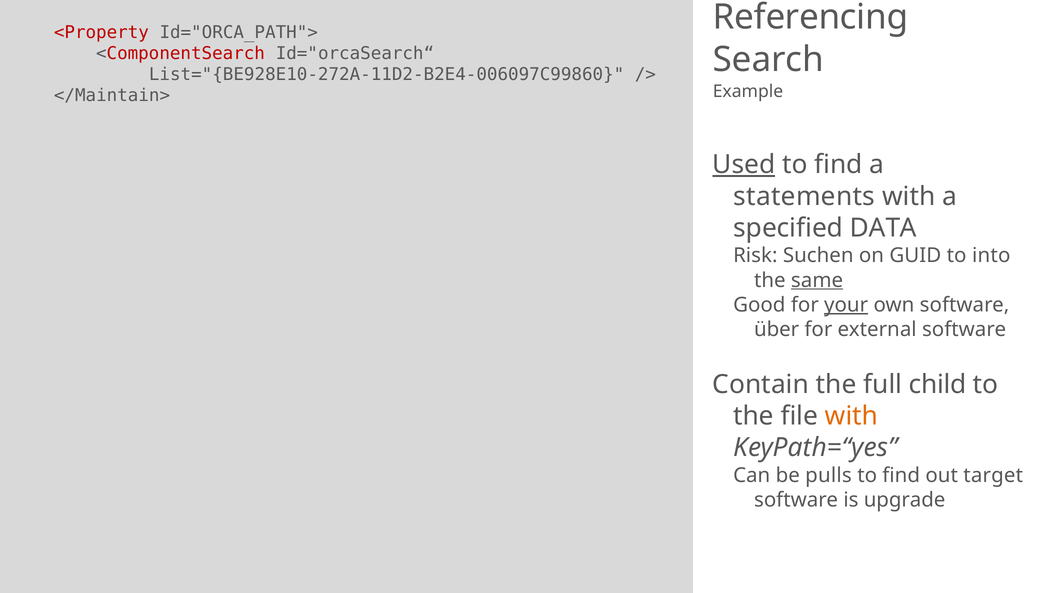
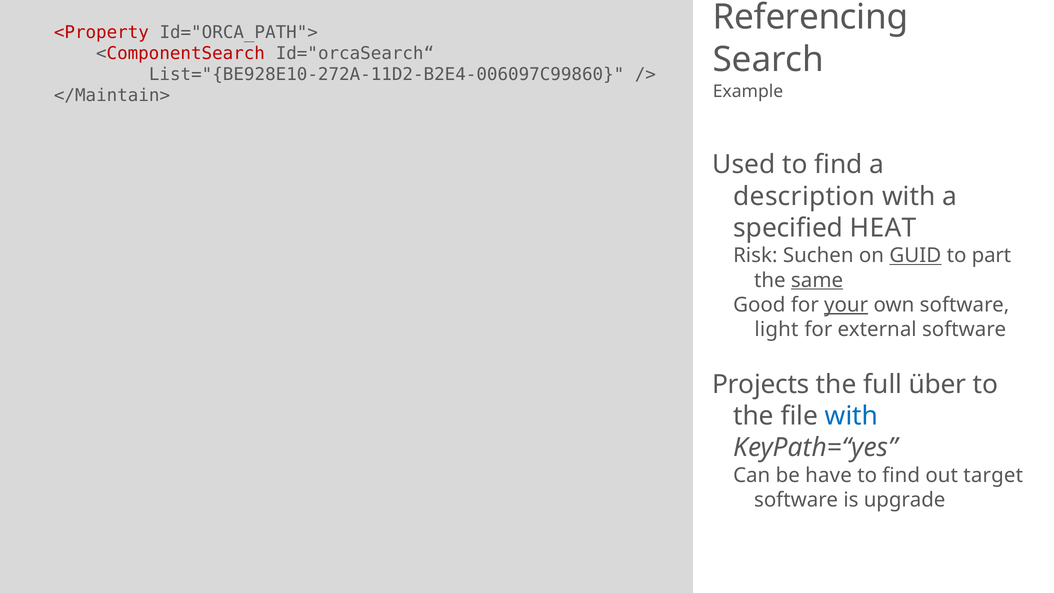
Used underline: present -> none (744, 165)
statements: statements -> description (804, 196)
DATA: DATA -> HEAT (883, 228)
GUID underline: none -> present (915, 256)
into: into -> part (991, 256)
über: über -> light (776, 329)
Contain: Contain -> Projects (761, 384)
child: child -> über (938, 384)
with colour: orange -> blue (852, 416)
pulls: pulls -> have (829, 475)
